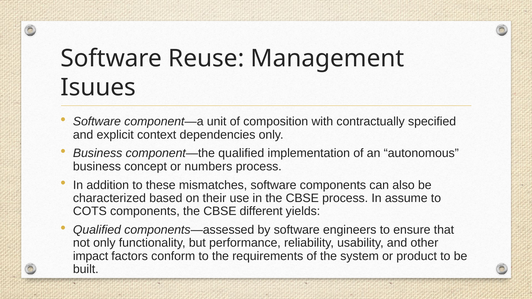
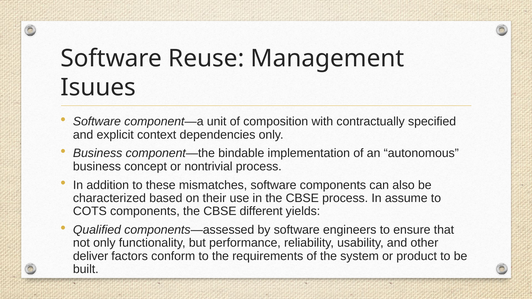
component—the qualified: qualified -> bindable (241, 153)
numbers: numbers -> nontrivial (208, 167)
impact: impact -> deliver (91, 256)
